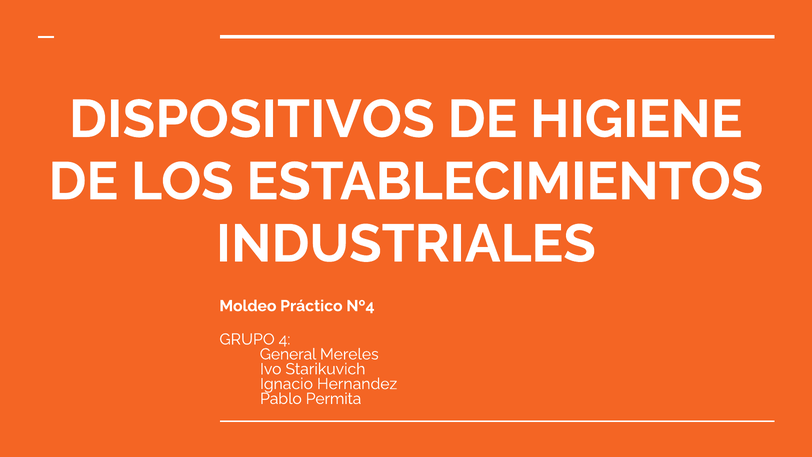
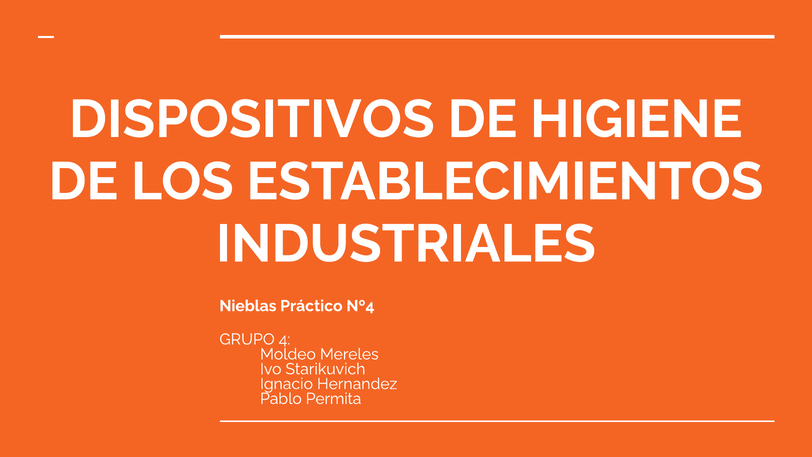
Moldeo: Moldeo -> Nieblas (248, 306)
General: General -> Moldeo (288, 354)
